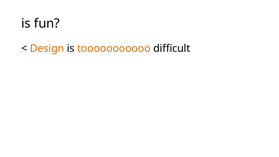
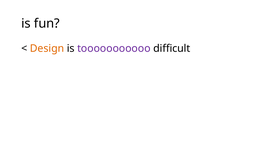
tooooooooooo colour: orange -> purple (114, 48)
